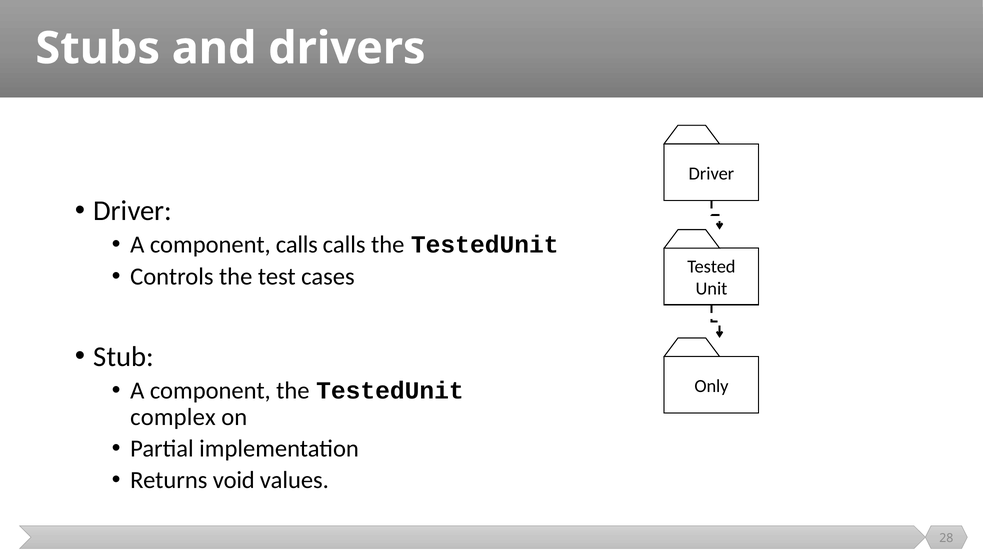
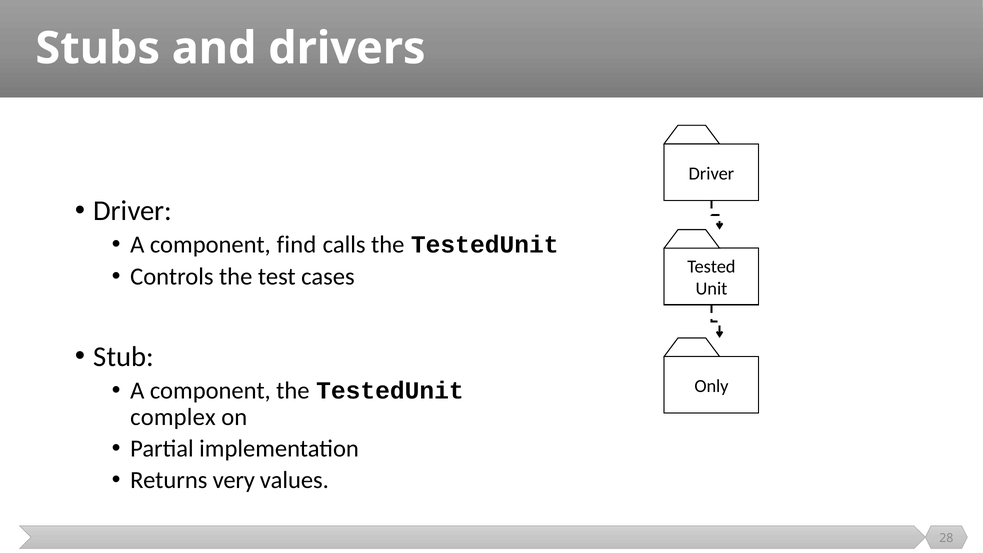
component calls: calls -> find (297, 245)
void: void -> very (234, 480)
